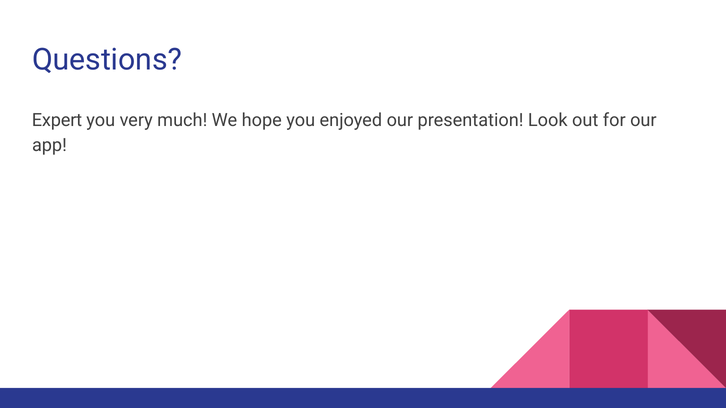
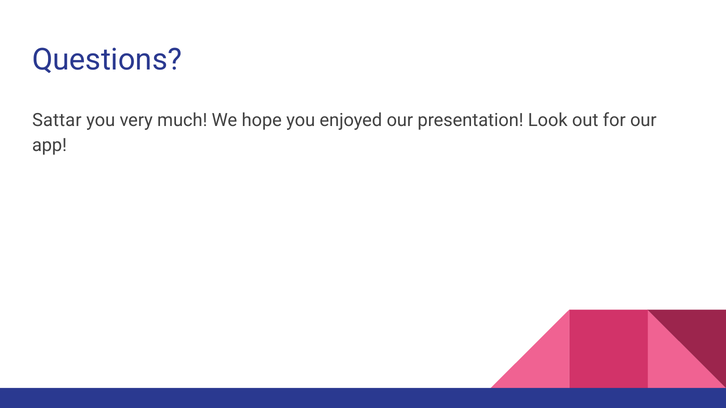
Expert: Expert -> Sattar (57, 120)
